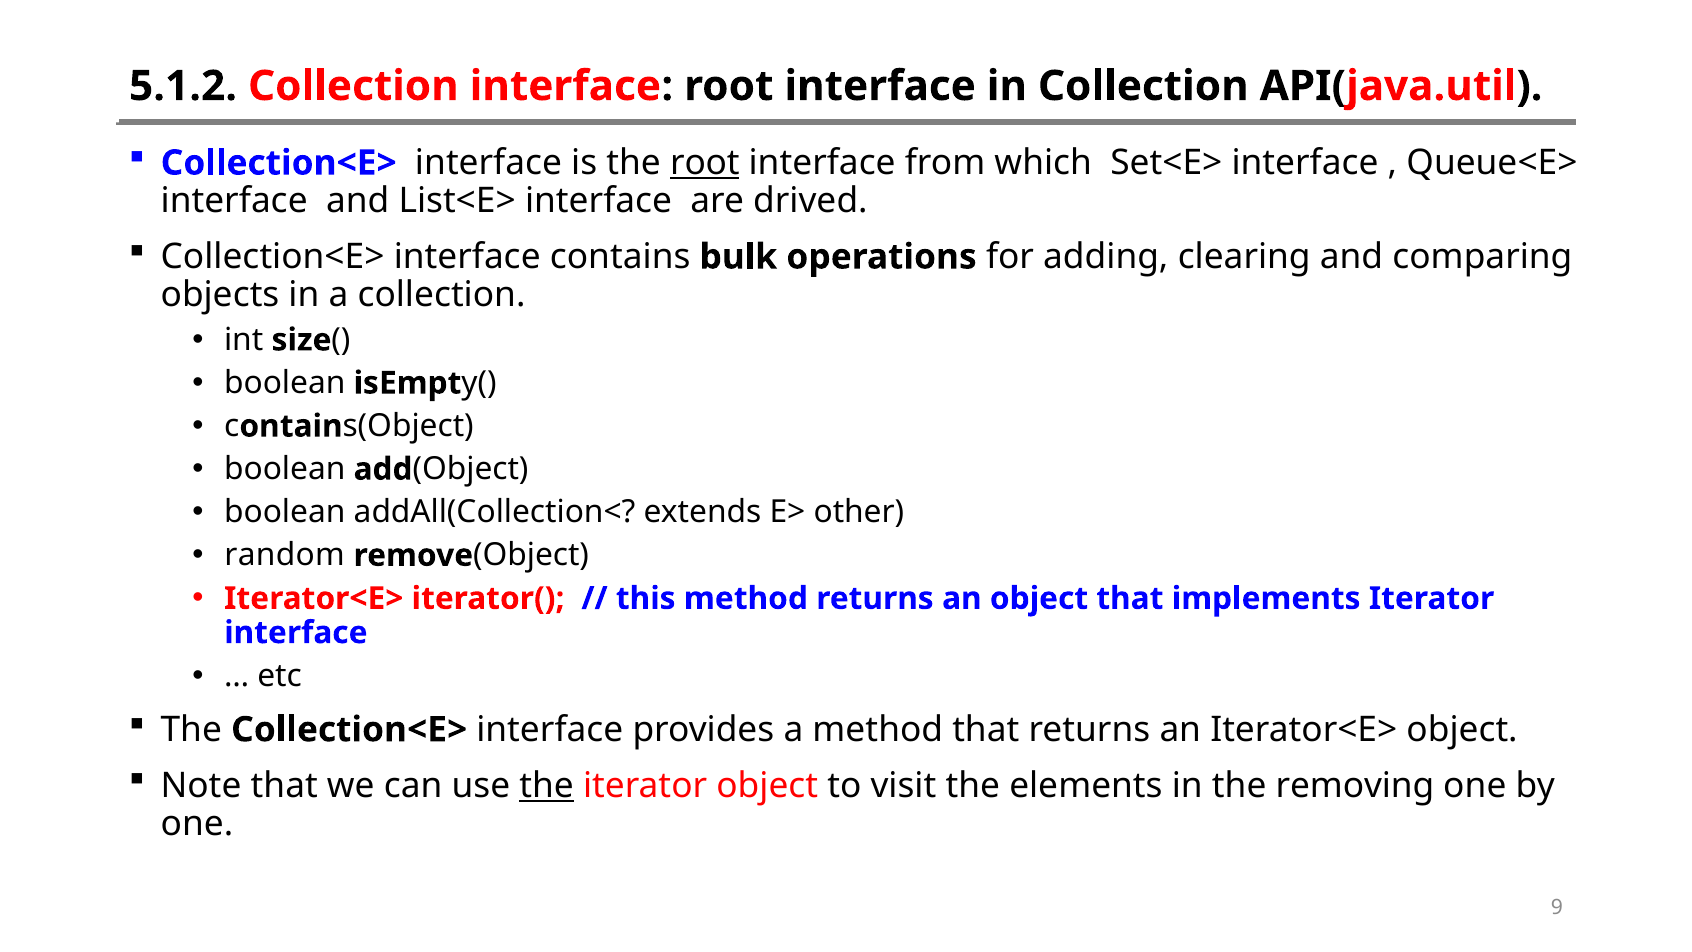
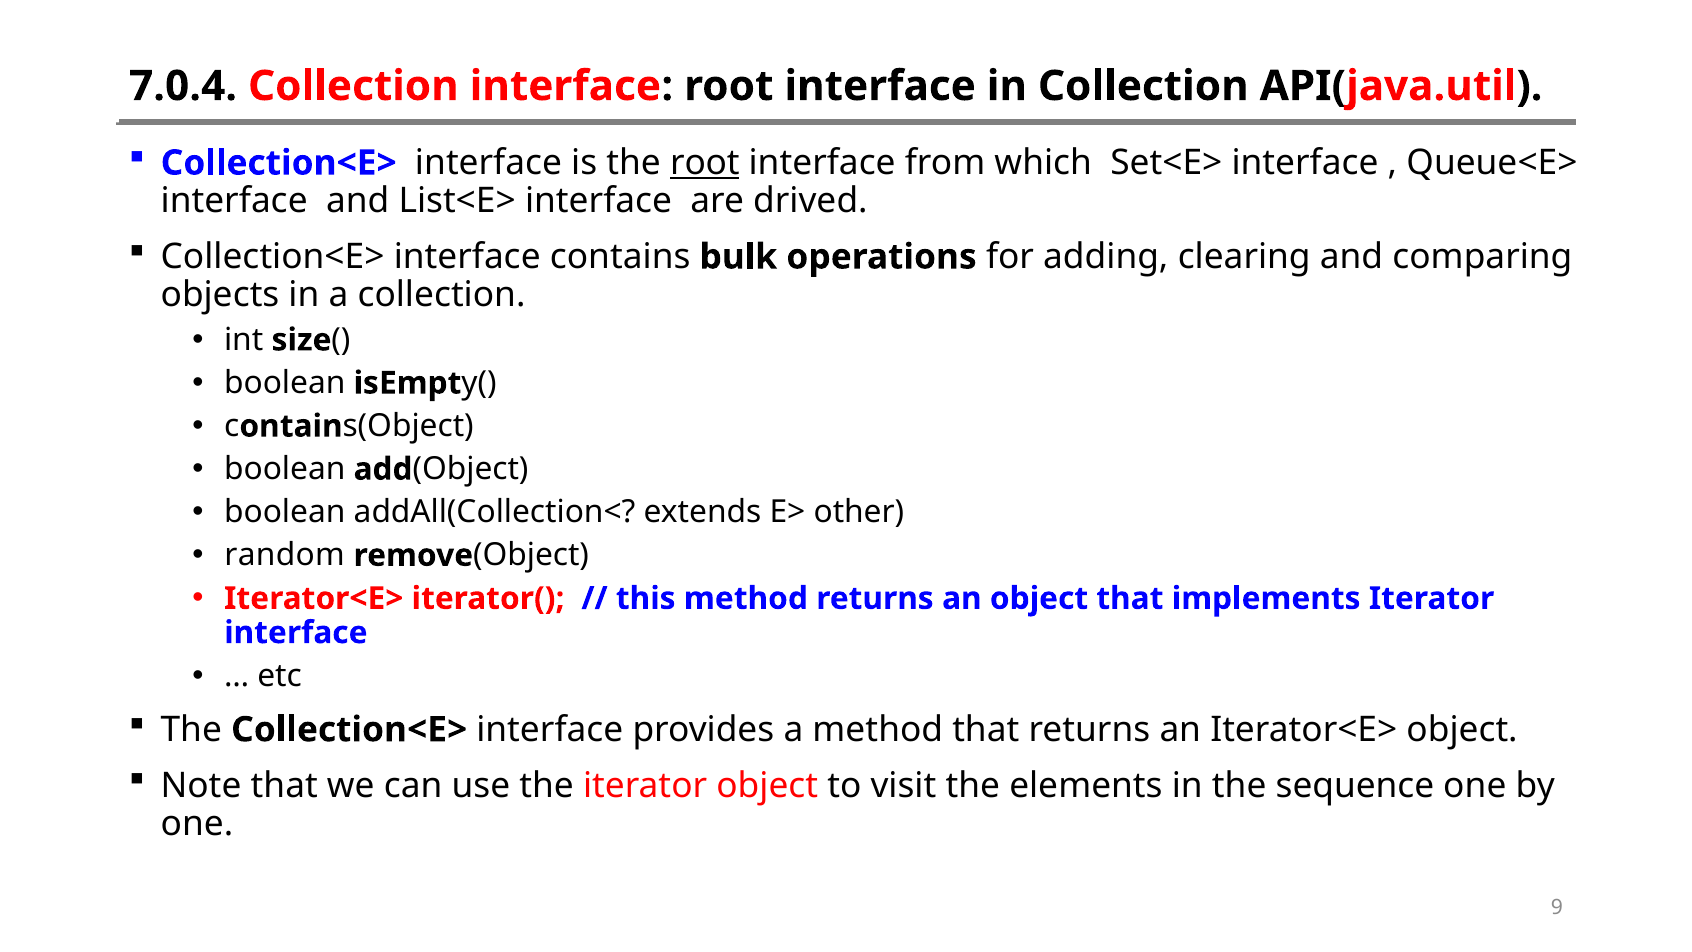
5.1.2: 5.1.2 -> 7.0.4 (183, 86)
the underline: present -> none (547, 785)
removing: removing -> sequence (1355, 785)
